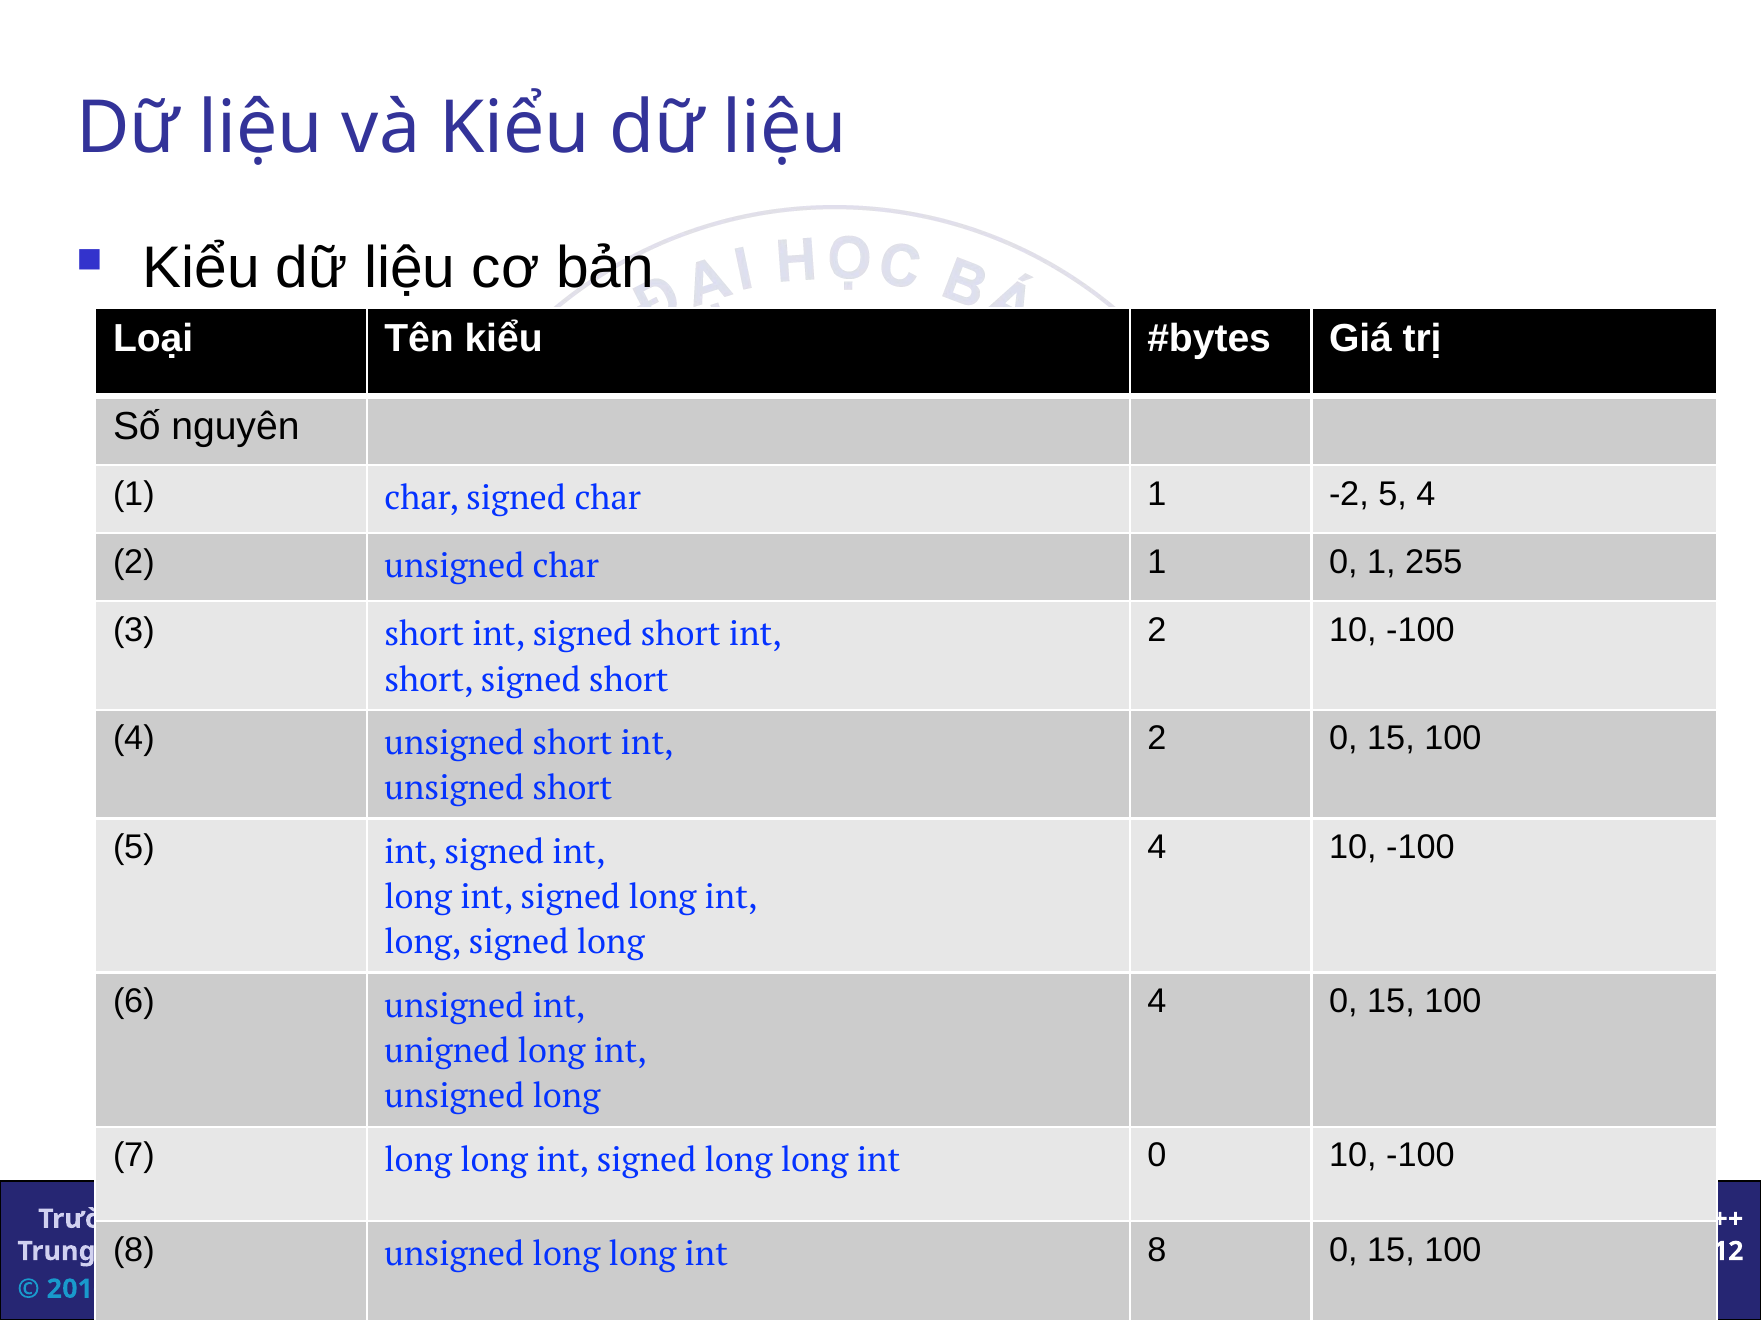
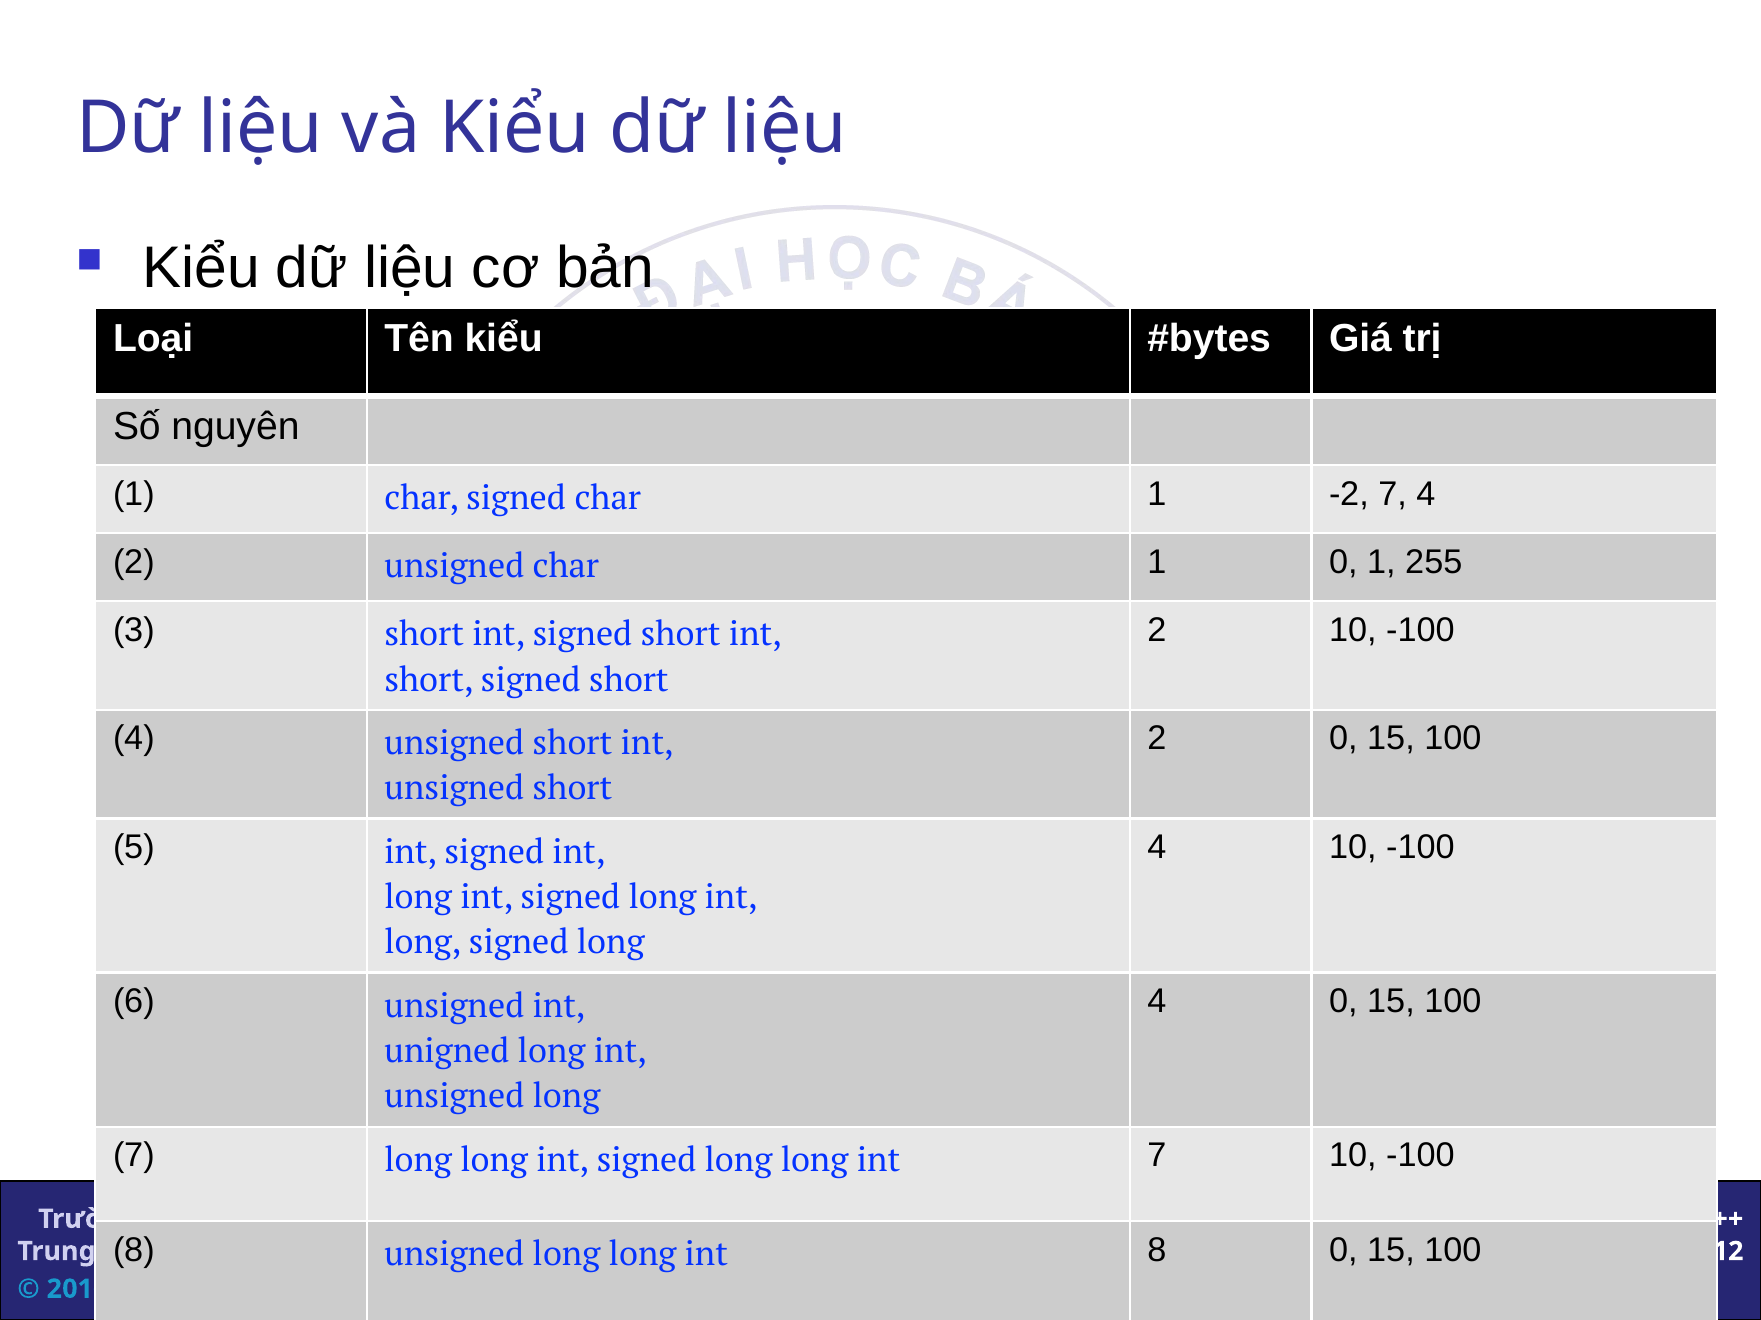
-2 5: 5 -> 7 (1393, 494)
int 0: 0 -> 7 (1157, 1156)
